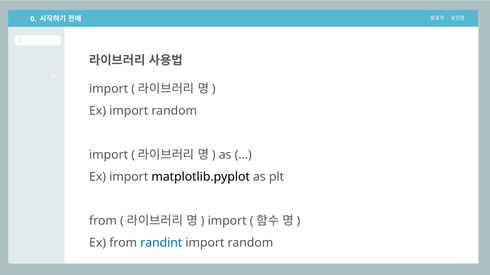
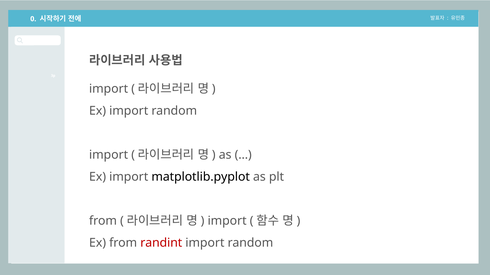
randint colour: blue -> red (161, 243)
